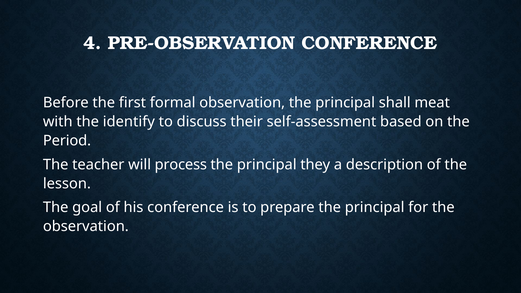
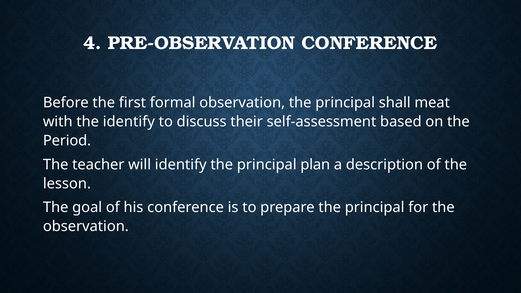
will process: process -> identify (181, 165)
they: they -> plan (315, 165)
